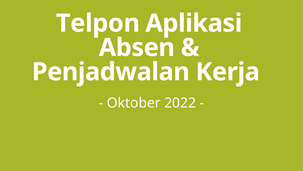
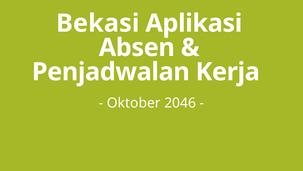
Telpon: Telpon -> Bekasi (98, 23)
2022: 2022 -> 2046 (180, 103)
